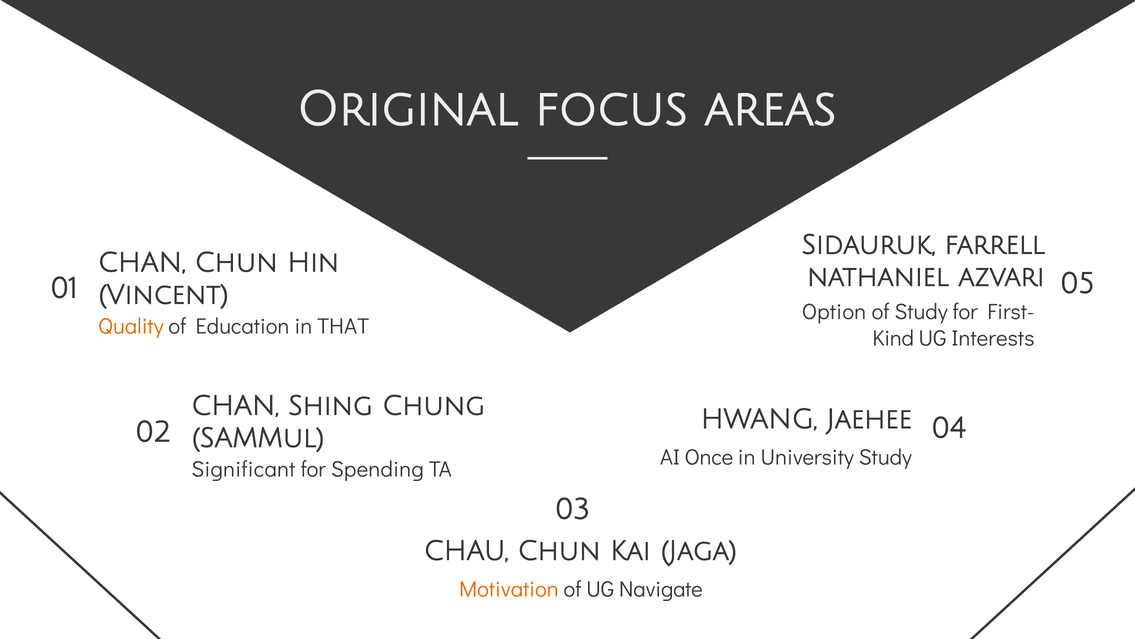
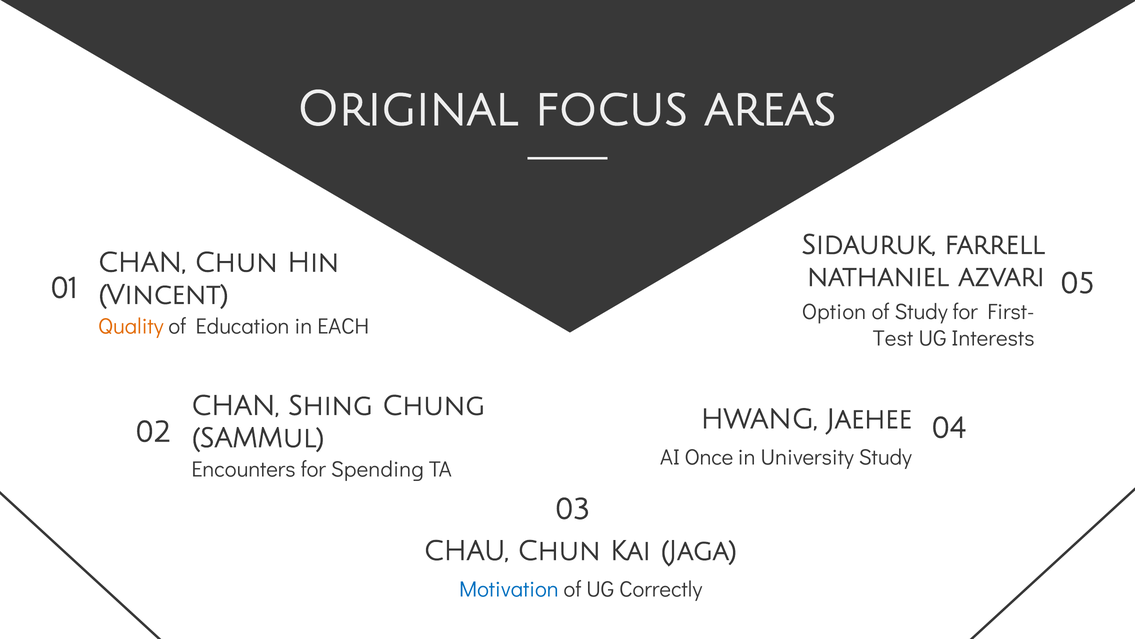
THAT: THAT -> EACH (343, 326)
Kind: Kind -> Test (893, 338)
Significant: Significant -> Encounters (243, 469)
Motivation colour: orange -> blue (509, 589)
Navigate: Navigate -> Correctly (661, 589)
